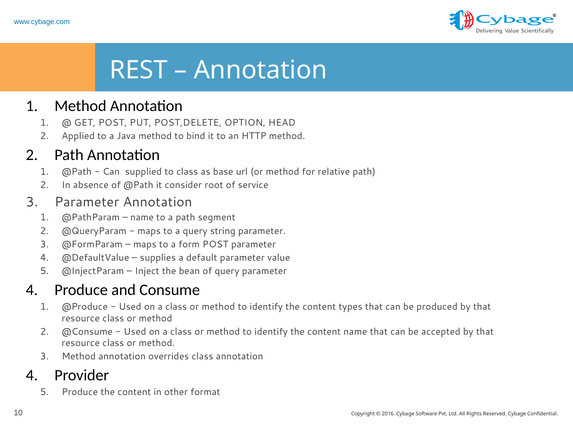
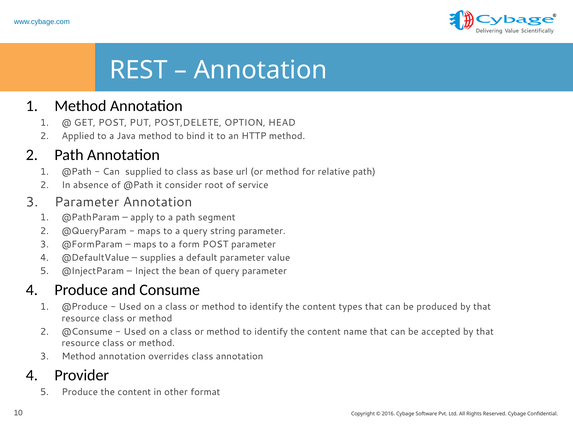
name: name -> apply (142, 217)
